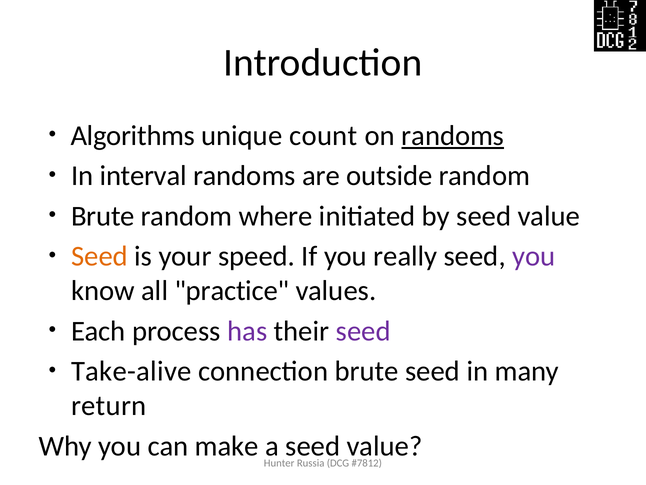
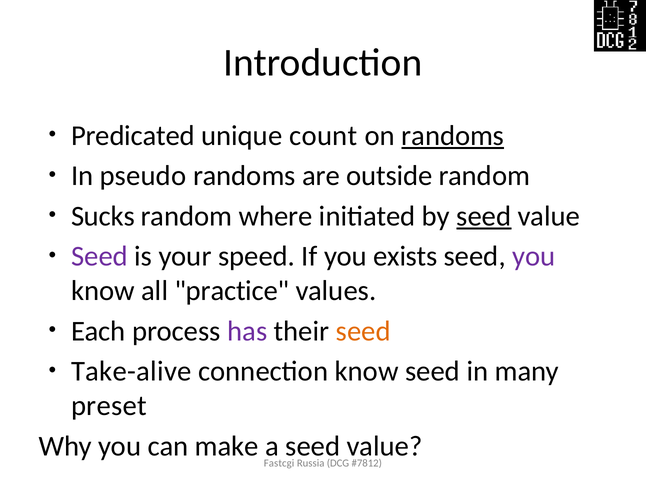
Algorithms: Algorithms -> Predicated (133, 136)
interval: interval -> pseudo (143, 176)
Brute: Brute -> Sucks (103, 216)
seed underline: none -> present (484, 216)
Seed colour: orange -> purple (99, 256)
really: really -> exists (405, 256)
seed colour: purple -> orange (363, 331)
connection brute: brute -> know (367, 371)
return: return -> preset (109, 405)
Hunter: Hunter -> Fastcgi (279, 463)
